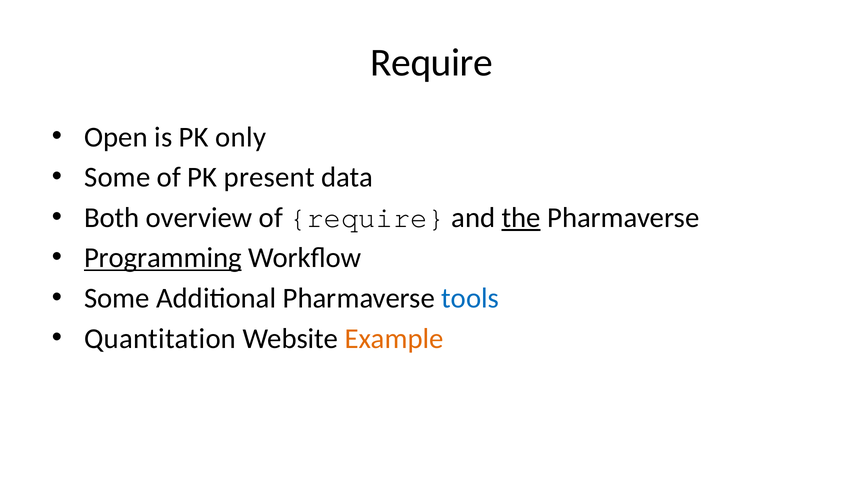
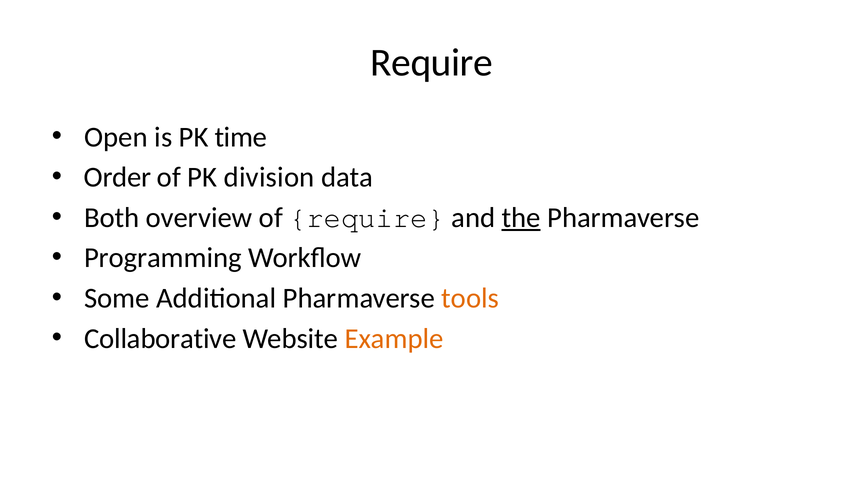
only: only -> time (241, 137)
Some: Some -> Order (117, 177)
present: present -> division (269, 177)
Programming underline: present -> none (163, 258)
tools colour: blue -> orange (470, 298)
Quantitation: Quantitation -> Collaborative (160, 338)
